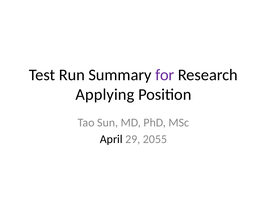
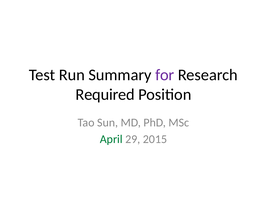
Applying: Applying -> Required (105, 95)
April colour: black -> green (111, 139)
2055: 2055 -> 2015 (155, 139)
